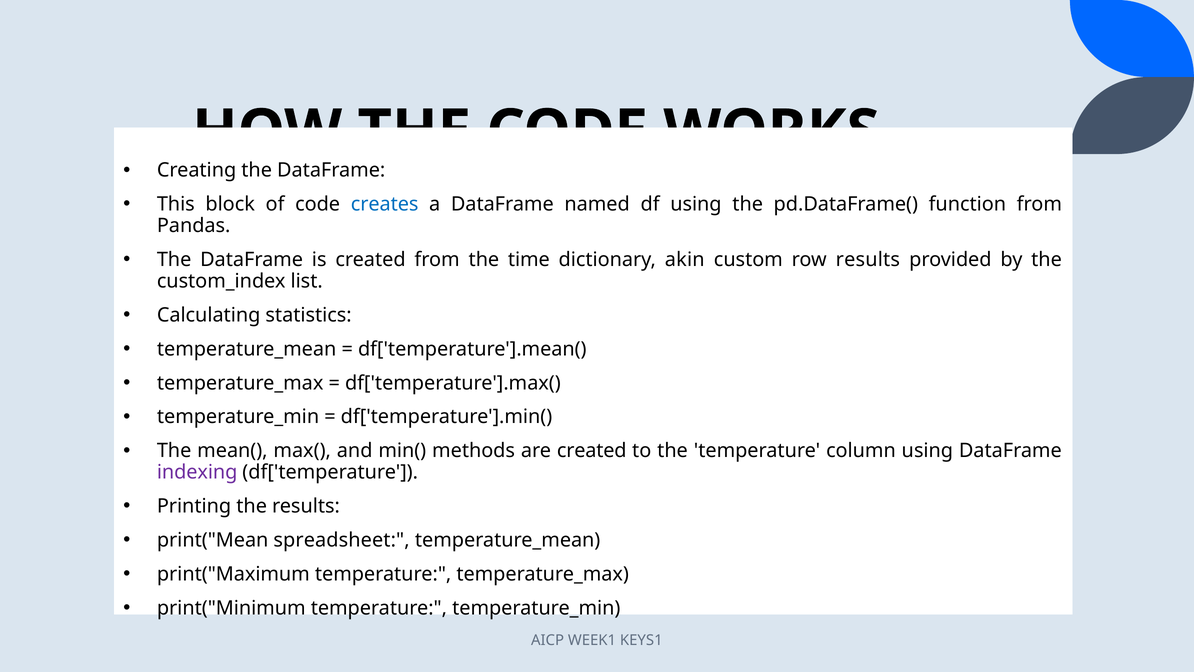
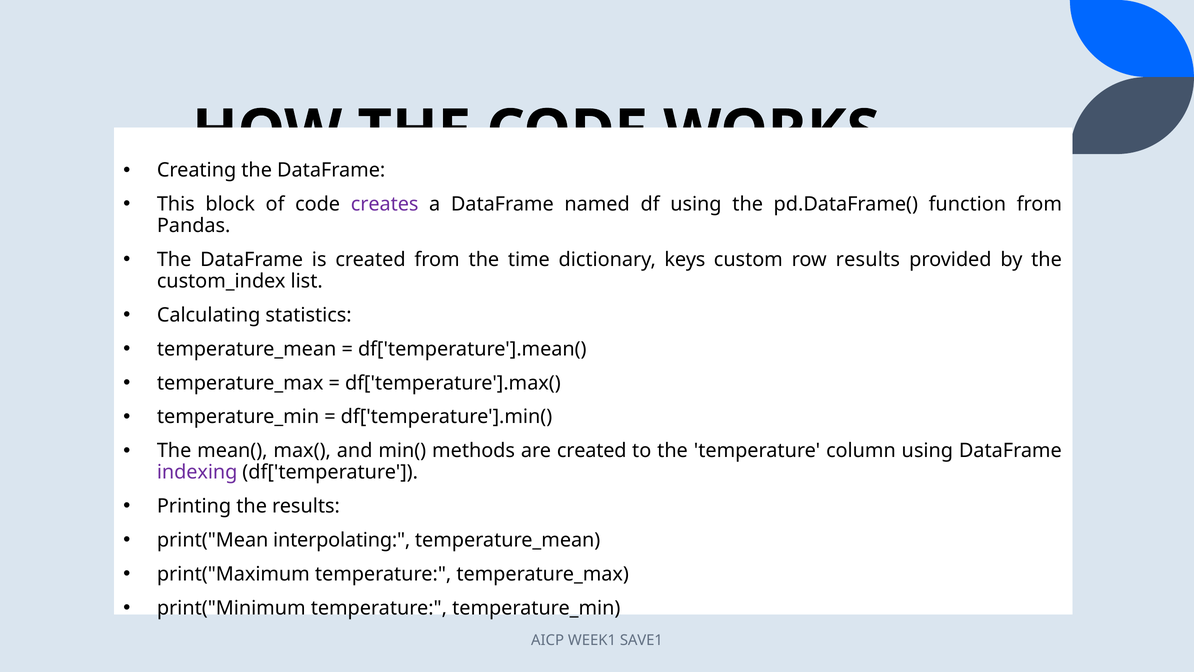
creates colour: blue -> purple (385, 204)
akin: akin -> keys (685, 260)
spreadsheet: spreadsheet -> interpolating (342, 540)
KEYS1: KEYS1 -> SAVE1 (641, 640)
